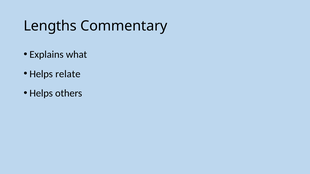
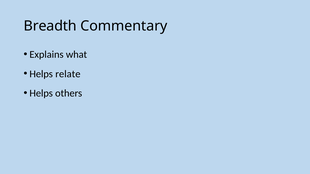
Lengths: Lengths -> Breadth (50, 26)
